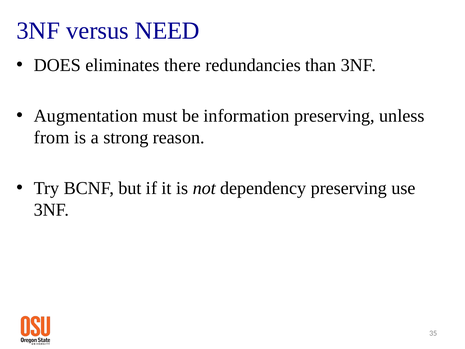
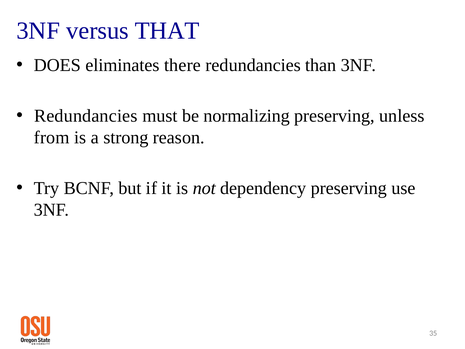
NEED: NEED -> THAT (167, 31)
Augmentation: Augmentation -> Redundancies (86, 116)
information: information -> normalizing (247, 116)
